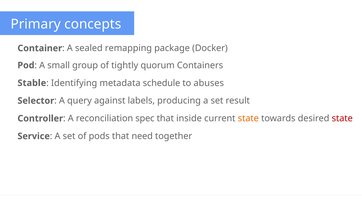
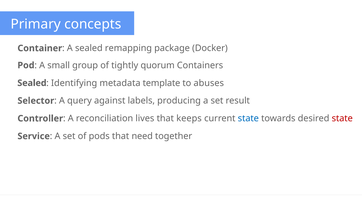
Stable: Stable -> Sealed (32, 83)
schedule: schedule -> template (162, 83)
spec: spec -> lives (145, 118)
inside: inside -> keeps (189, 118)
state colour: orange -> blue (248, 118)
